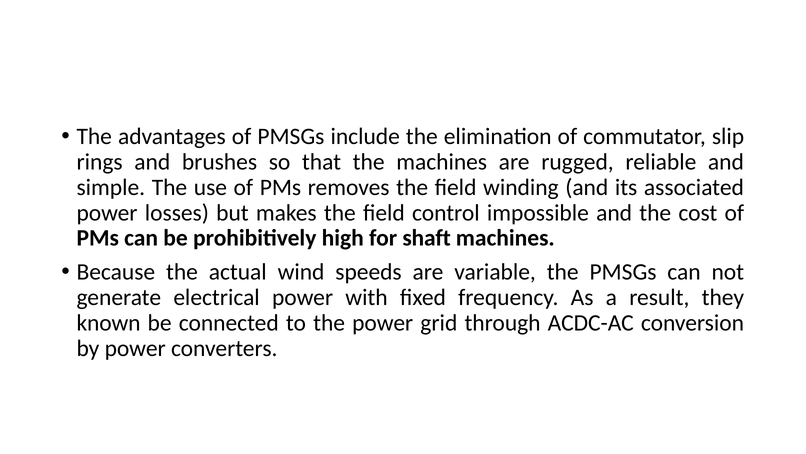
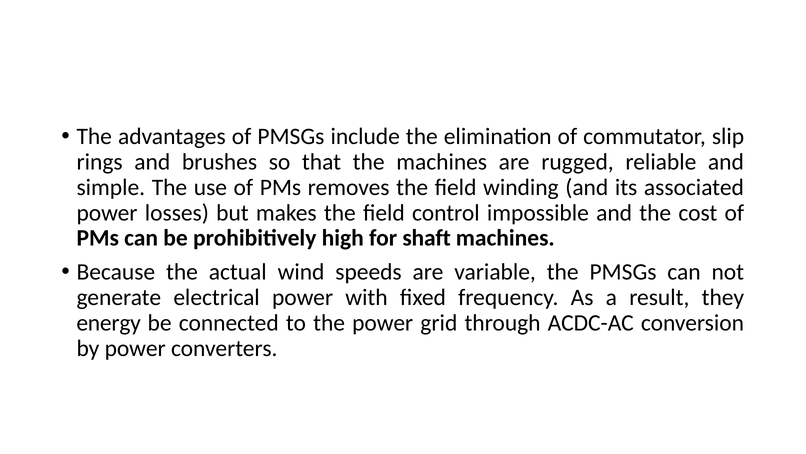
known: known -> energy (109, 322)
